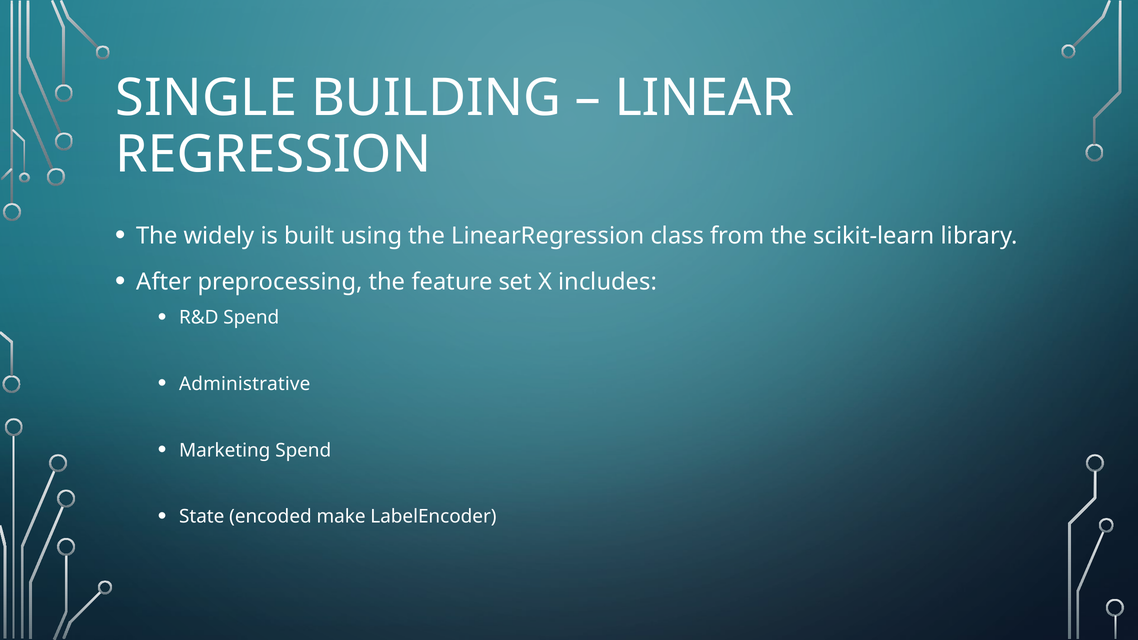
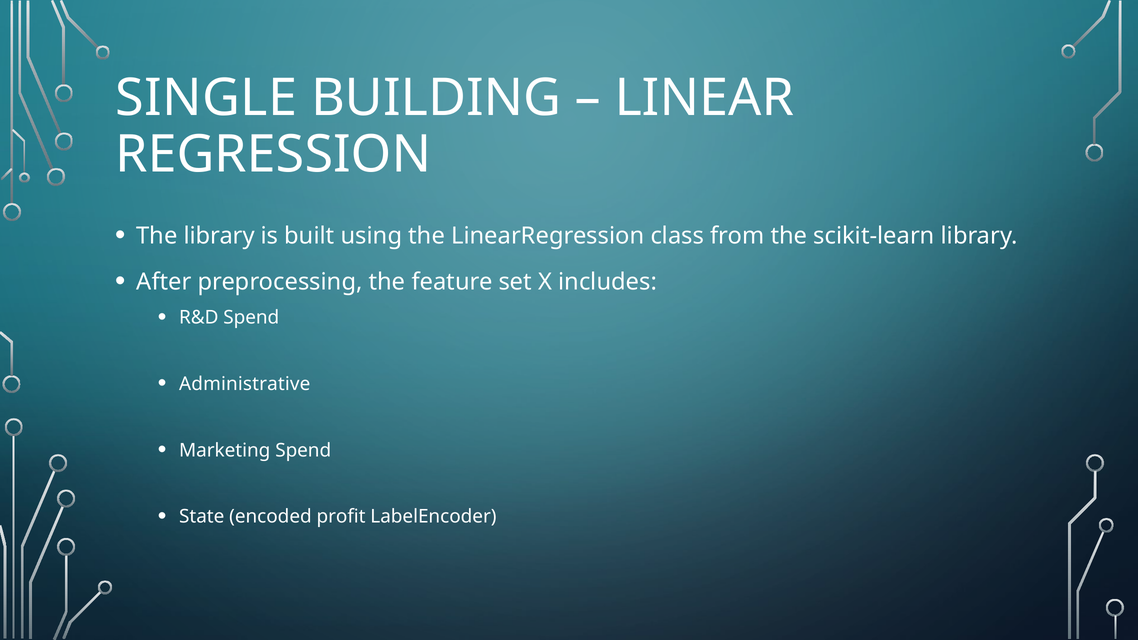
The widely: widely -> library (219, 236)
make: make -> profit (341, 517)
